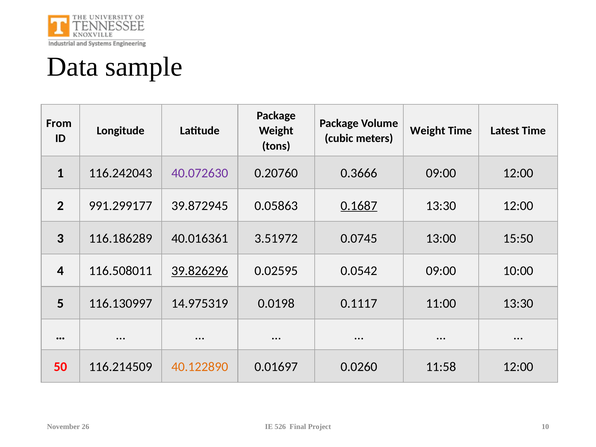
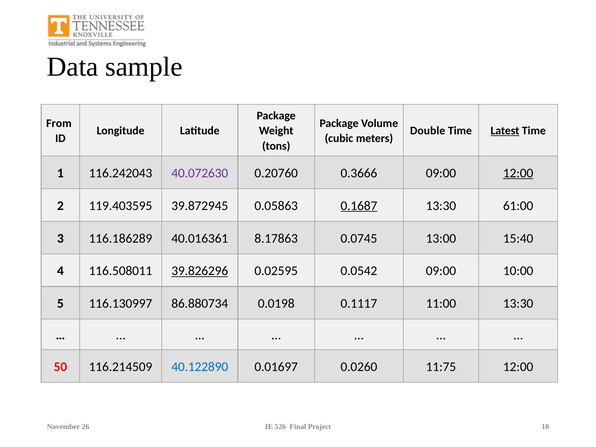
Weight: Weight -> Double (428, 131)
Latest underline: none -> present (505, 131)
12:00 underline: none -> present (518, 173)
991.299177: 991.299177 -> 119.403595 (121, 206)
13:30 12:00: 12:00 -> 61:00 (518, 206)
3.51972: 3.51972 -> 8.17863 (276, 238)
15:50: 15:50 -> 15:40 (518, 238)
14.975319: 14.975319 -> 86.880734 (200, 304)
40.122890 colour: orange -> blue (200, 367)
11:58: 11:58 -> 11:75 (441, 367)
